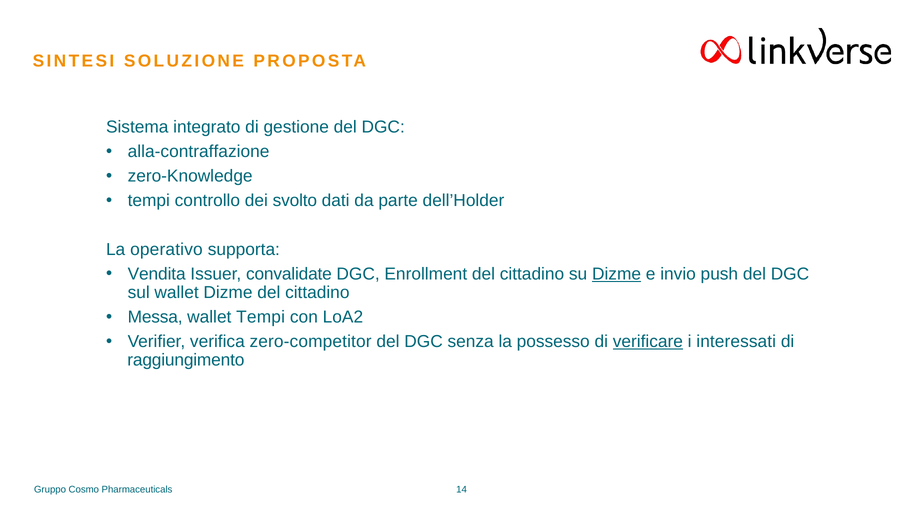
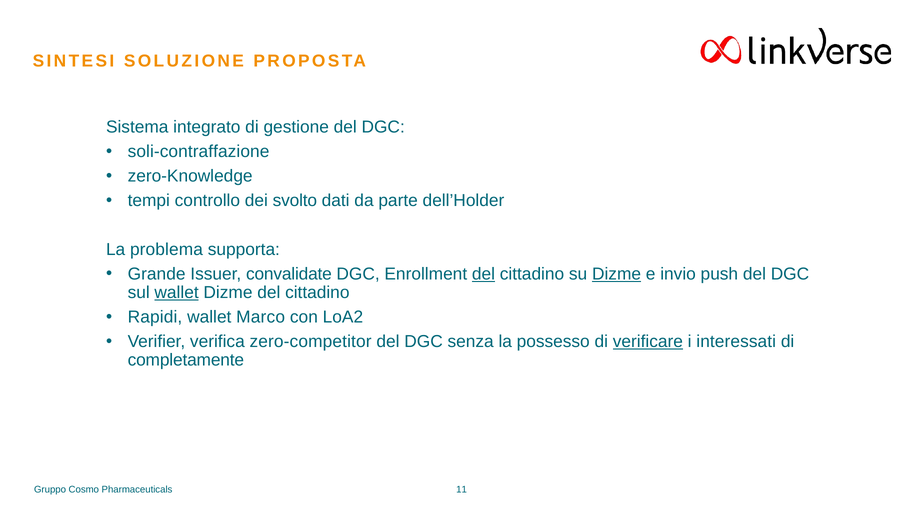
alla-contraffazione: alla-contraffazione -> soli-contraffazione (199, 152)
operativo: operativo -> problema (166, 249)
Vendita: Vendita -> Grande (157, 274)
del underline: none -> present (483, 274)
wallet underline: none -> present (177, 293)
Messa: Messa -> Rapidi (155, 317)
wallet Tempi: Tempi -> Marco (261, 317)
raggiungimento: raggiungimento -> completamente (186, 360)
14: 14 -> 11 (462, 490)
